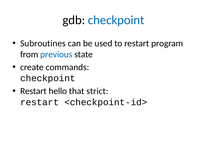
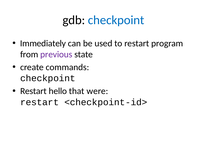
Subroutines: Subroutines -> Immediately (43, 43)
previous colour: blue -> purple (56, 54)
strict: strict -> were (97, 91)
